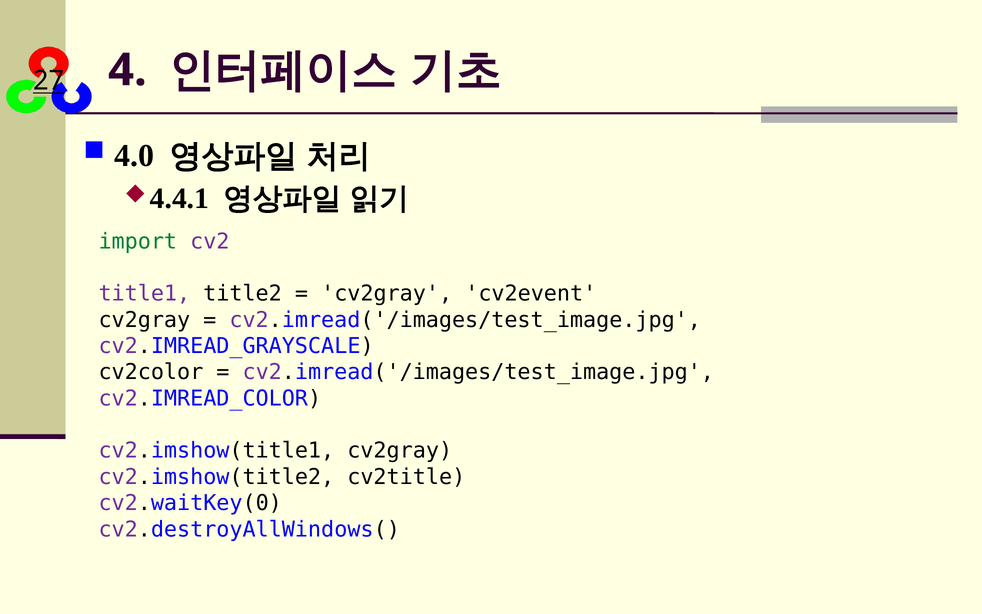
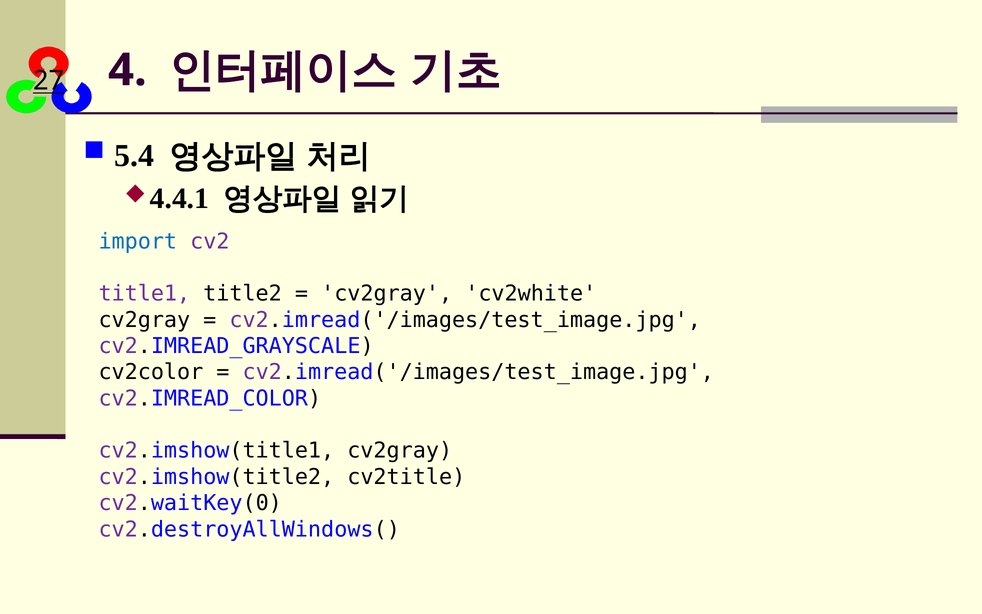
4.0: 4.0 -> 5.4 (134, 156)
import colour: green -> blue (138, 241)
cv2event: cv2event -> cv2white (531, 294)
